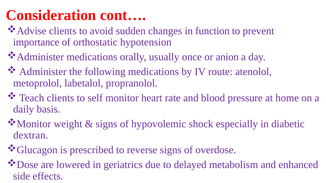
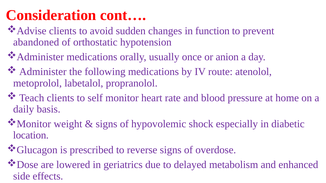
importance: importance -> abandoned (36, 42)
dextran: dextran -> location (31, 136)
